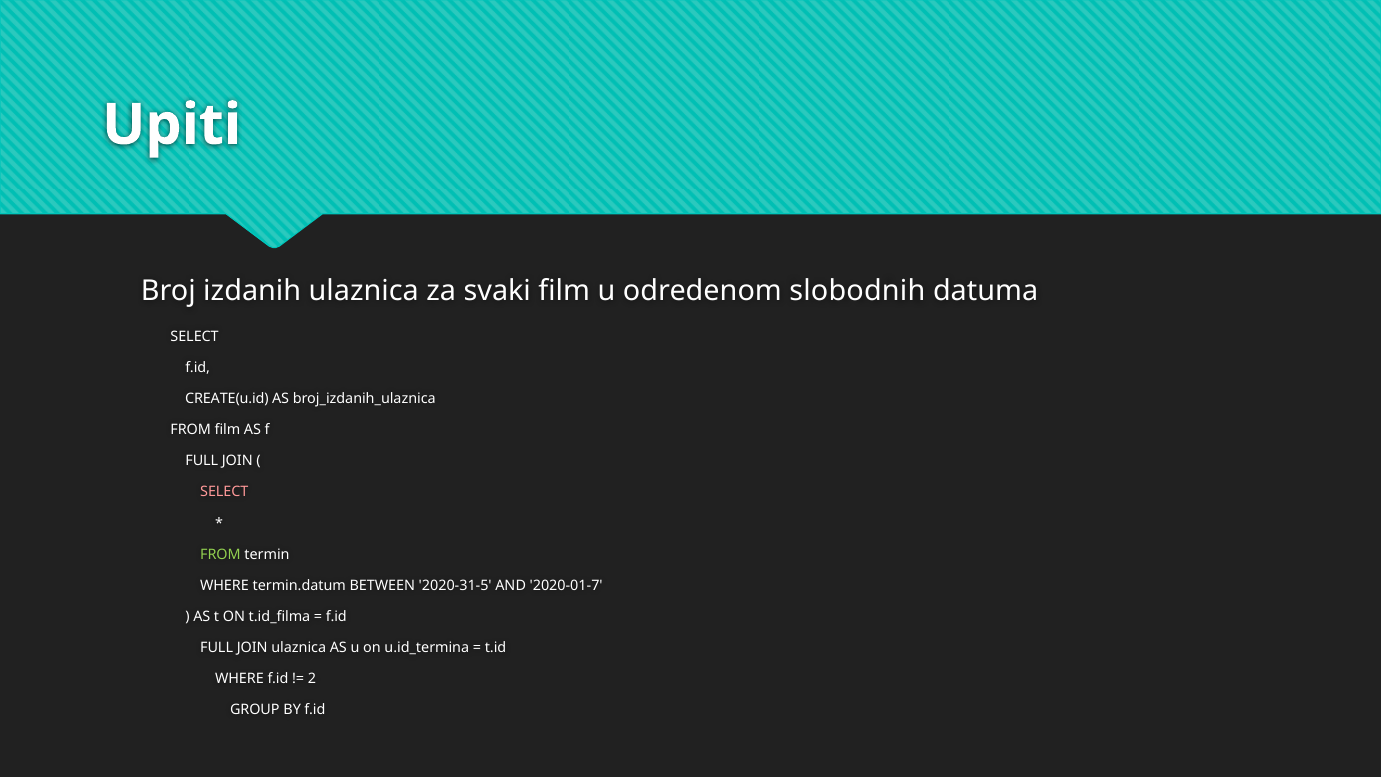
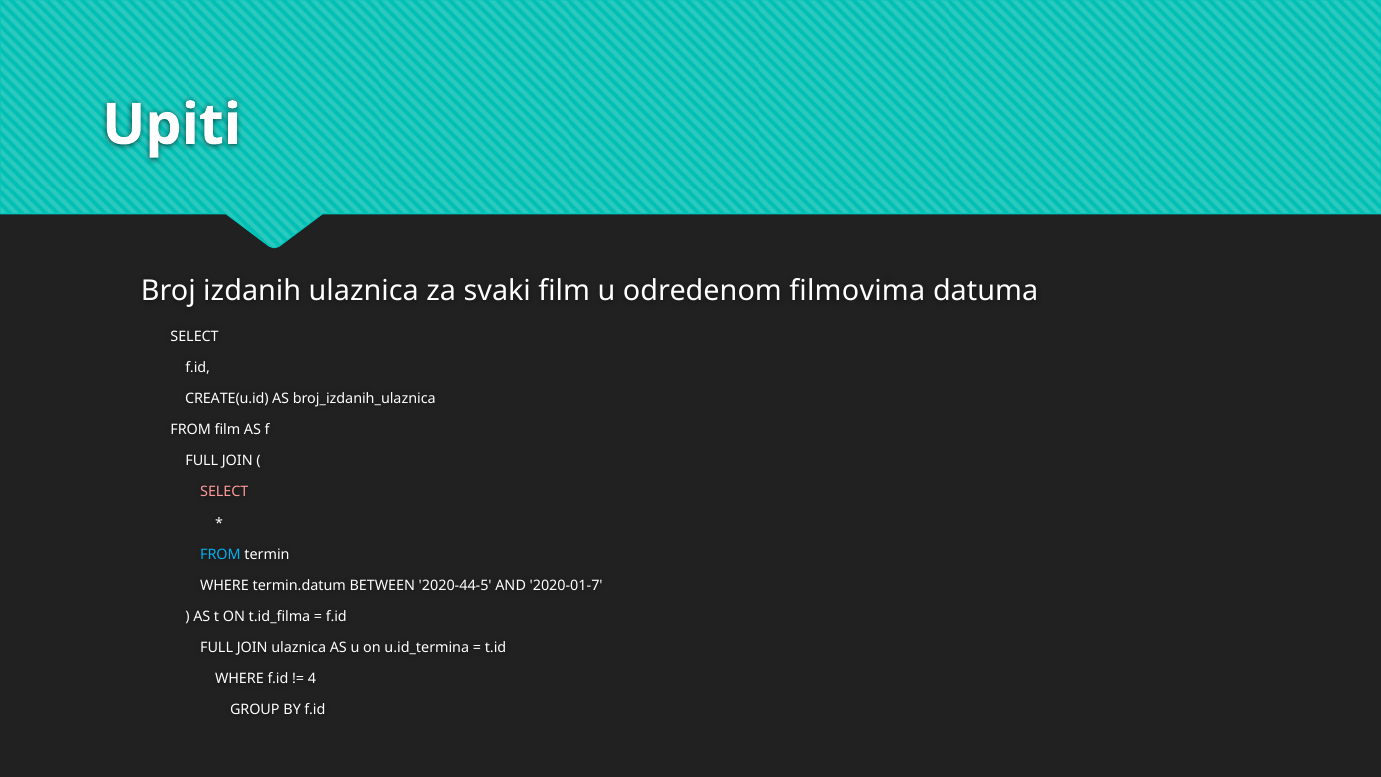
slobodnih: slobodnih -> filmovima (857, 291)
FROM colour: light green -> light blue (220, 554)
2020-31-5: 2020-31-5 -> 2020-44-5 (455, 585)
2: 2 -> 4 (312, 679)
